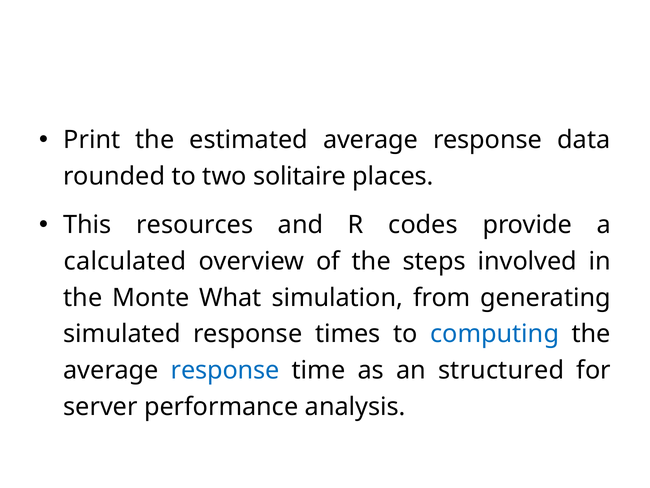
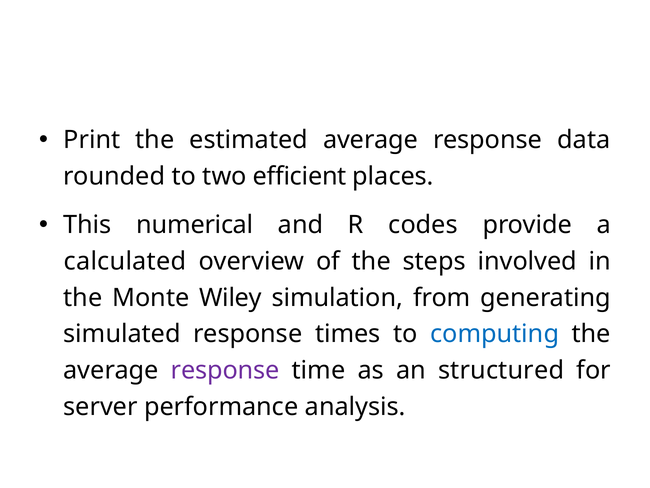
solitaire: solitaire -> efficient (300, 176)
resources: resources -> numerical (195, 225)
What: What -> Wiley (231, 297)
response colour: blue -> purple (225, 370)
